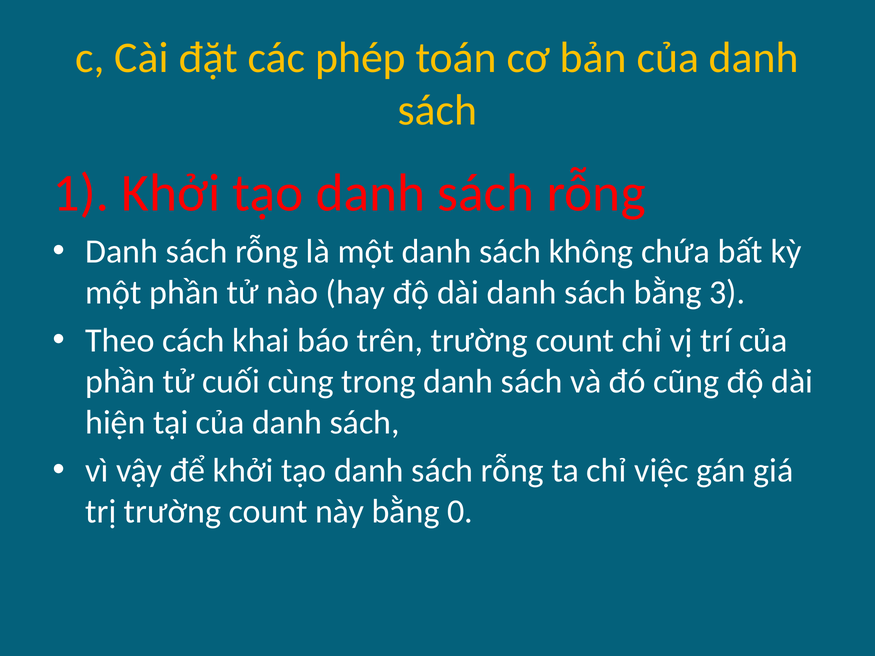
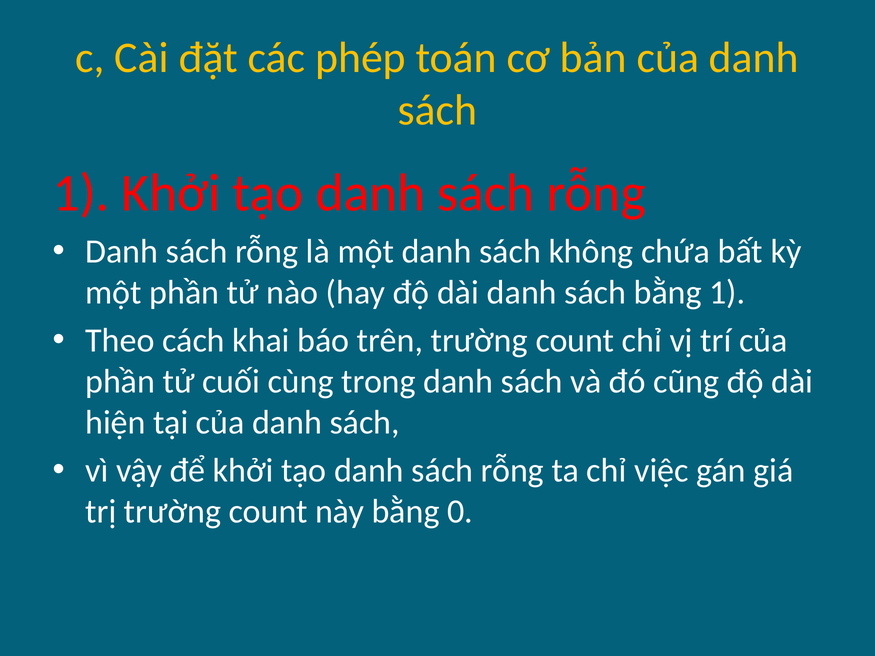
bằng 3: 3 -> 1 (727, 293)
